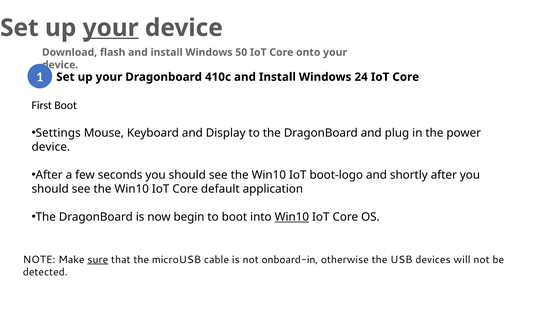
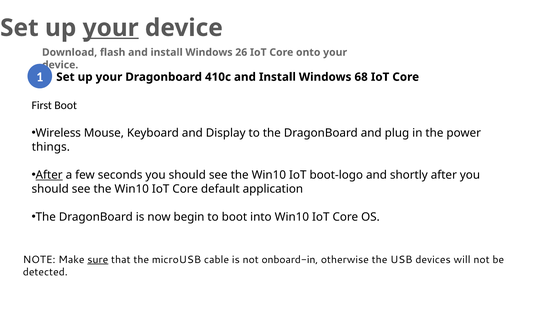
50: 50 -> 26 (241, 52)
24: 24 -> 68 (361, 77)
Settings: Settings -> Wireless (58, 133)
device: device -> things (51, 147)
After underline: none -> present (49, 175)
Win10 underline: present -> none (292, 217)
